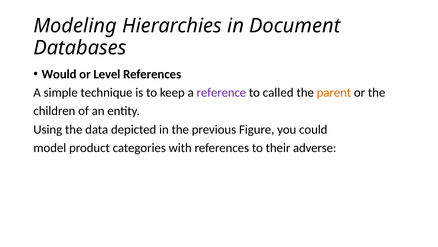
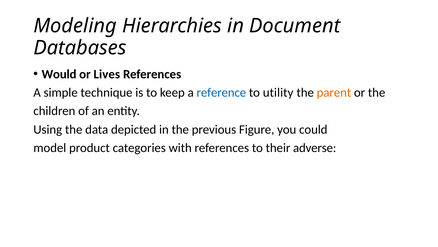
Level: Level -> Lives (107, 74)
reference colour: purple -> blue (221, 92)
called: called -> utility (278, 92)
